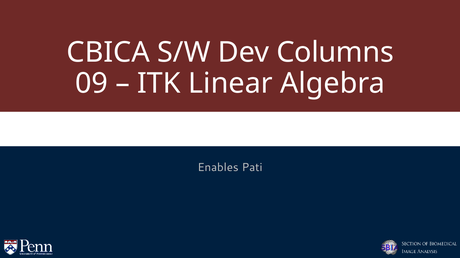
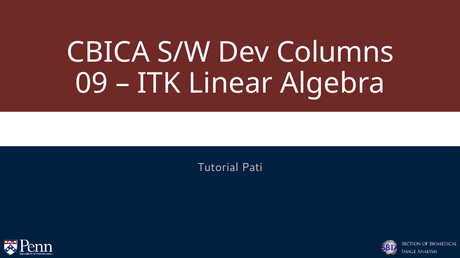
Enables: Enables -> Tutorial (218, 168)
